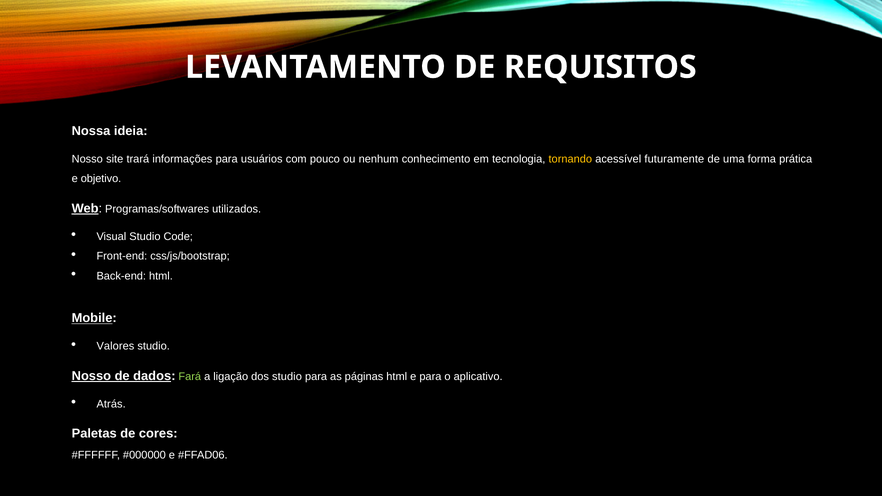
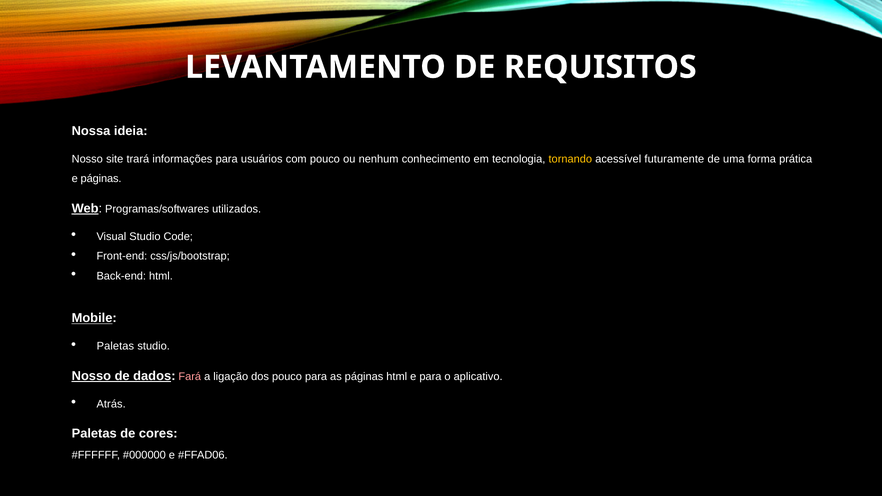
e objetivo: objetivo -> páginas (101, 179)
Valores: Valores -> Paletas (115, 346)
Fará colour: light green -> pink (190, 376)
dos studio: studio -> pouco (287, 376)
